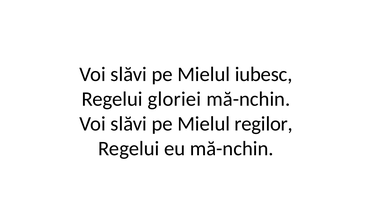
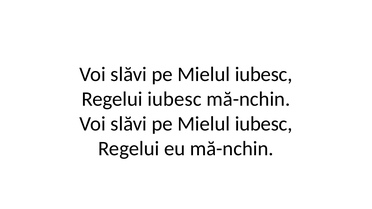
Regelui gloriei: gloriei -> iubesc (174, 99)
regilor: regilor -> iubesc (264, 124)
